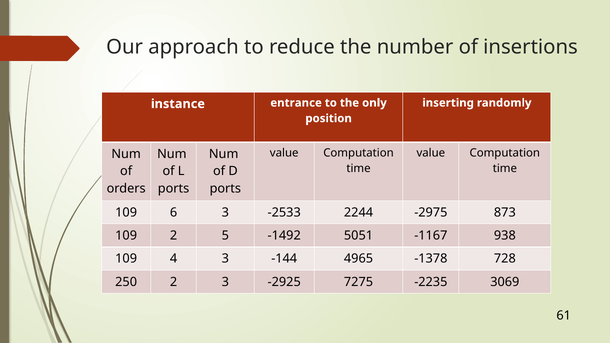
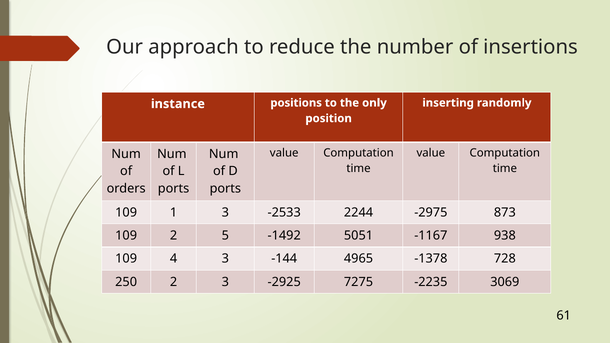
entrance: entrance -> positions (296, 103)
6: 6 -> 1 (174, 213)
